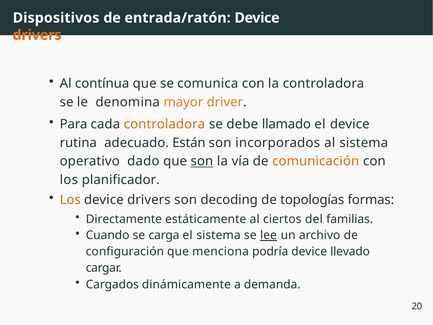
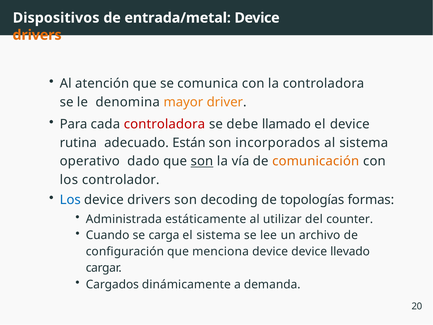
entrada/ratón: entrada/ratón -> entrada/metal (178, 18)
contínua: contínua -> atención (102, 84)
controladora colour: orange -> red (164, 124)
planificador: planificador -> controlador (121, 180)
Los colour: orange -> blue (70, 200)
Directamente: Directamente -> Administrada (124, 219)
ciertos: ciertos -> utilizar (282, 219)
familias: familias -> counter (350, 219)
lee underline: present -> none (268, 235)
menciona podría: podría -> device (270, 252)
